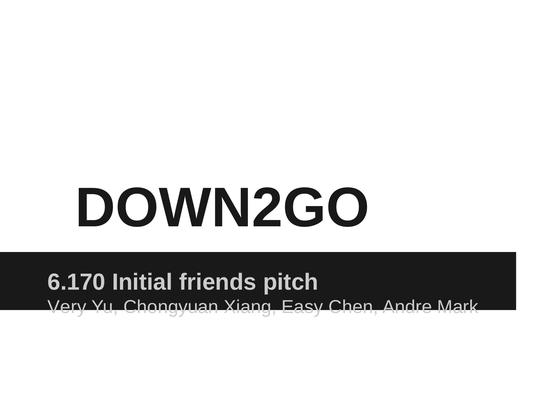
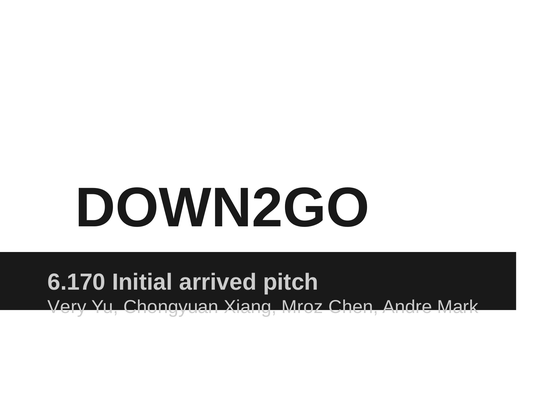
friends: friends -> arrived (218, 282)
Easy: Easy -> Mroz (302, 307)
